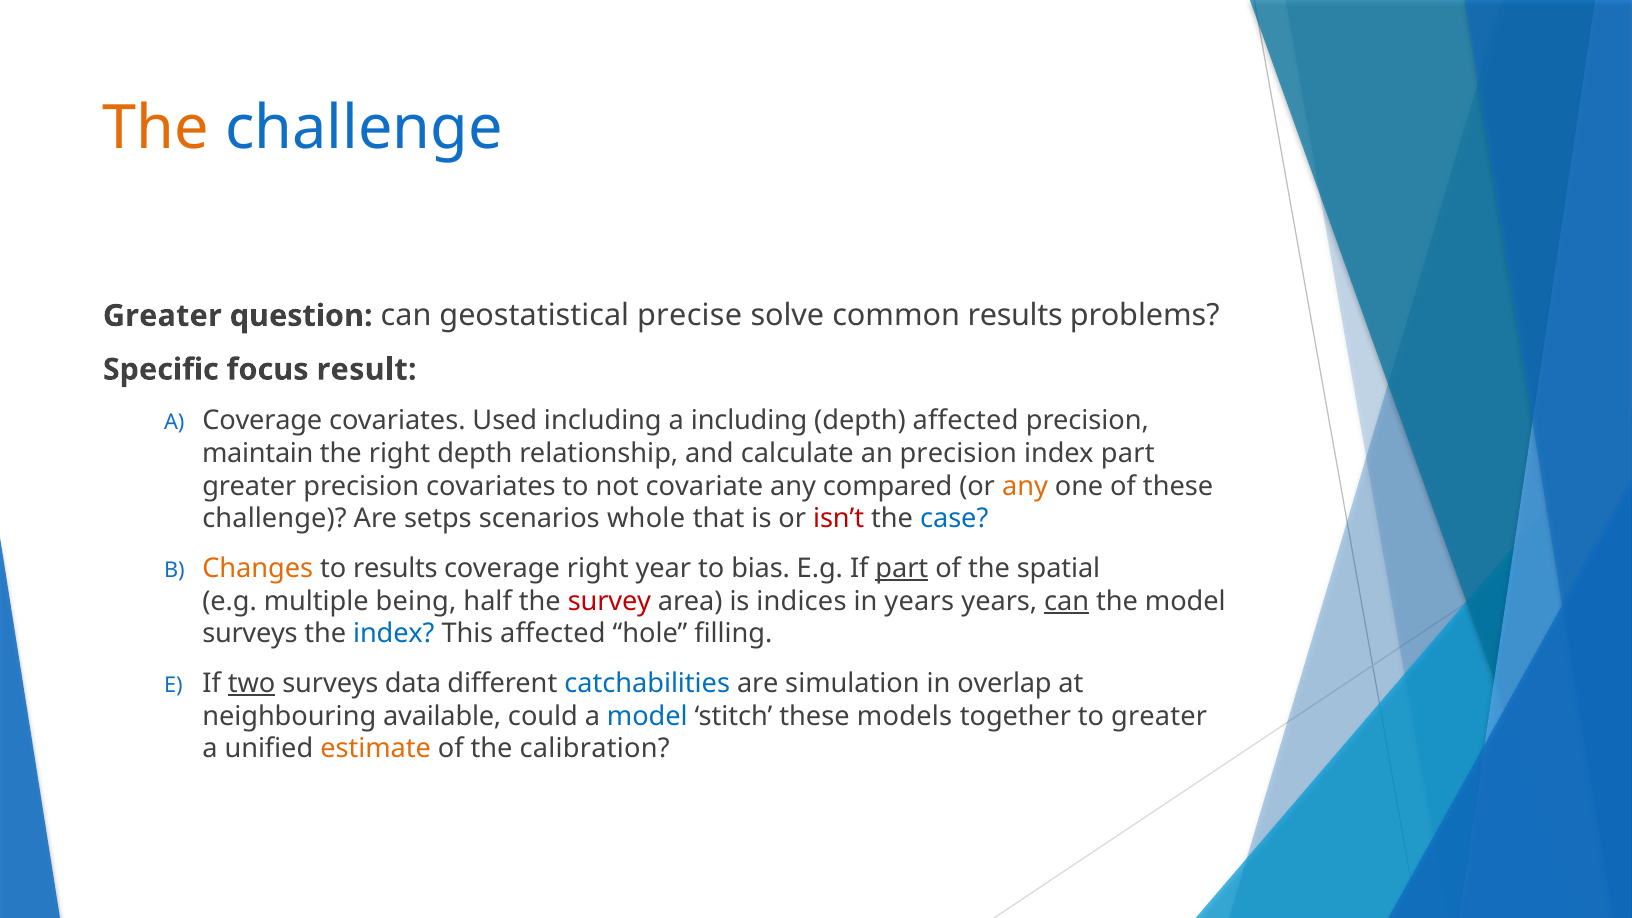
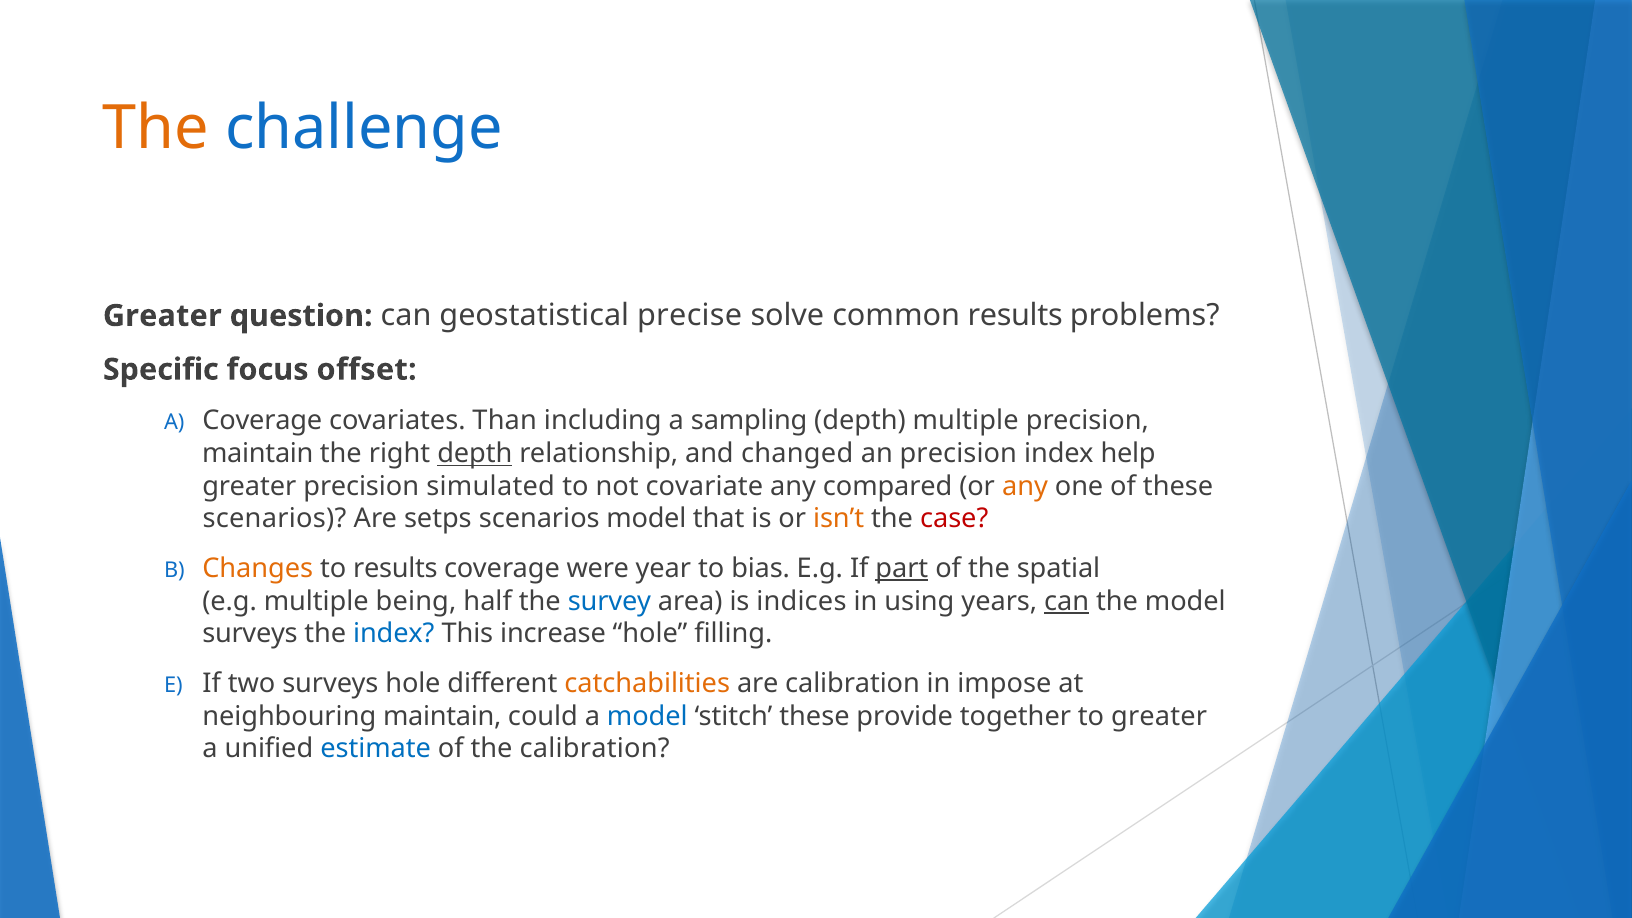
result: result -> offset (367, 370)
Used: Used -> Than (505, 421)
a including: including -> sampling (749, 421)
depth affected: affected -> multiple (966, 421)
depth underline: none -> present (475, 454)
calculate: calculate -> changed (797, 454)
index part: part -> help (1128, 454)
precision covariates: covariates -> simulated (491, 486)
challenge: challenge -> scenarios (274, 519)
scenarios whole: whole -> model (646, 519)
isn’t colour: red -> orange (839, 519)
case colour: blue -> red (954, 519)
coverage right: right -> were (598, 569)
survey colour: red -> blue (609, 601)
in years: years -> using (919, 601)
This affected: affected -> increase (553, 634)
two underline: present -> none (252, 683)
surveys data: data -> hole (413, 683)
catchabilities colour: blue -> orange (647, 683)
are simulation: simulation -> calibration (853, 683)
overlap: overlap -> impose (1004, 683)
neighbouring available: available -> maintain (442, 716)
models: models -> provide (905, 716)
estimate colour: orange -> blue (376, 749)
